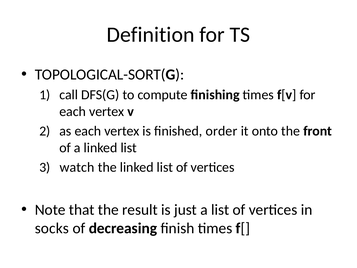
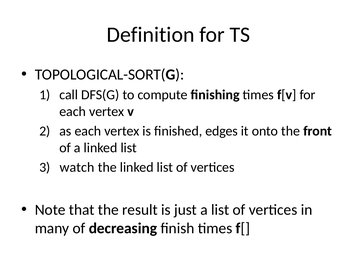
order: order -> edges (222, 131)
socks: socks -> many (52, 228)
